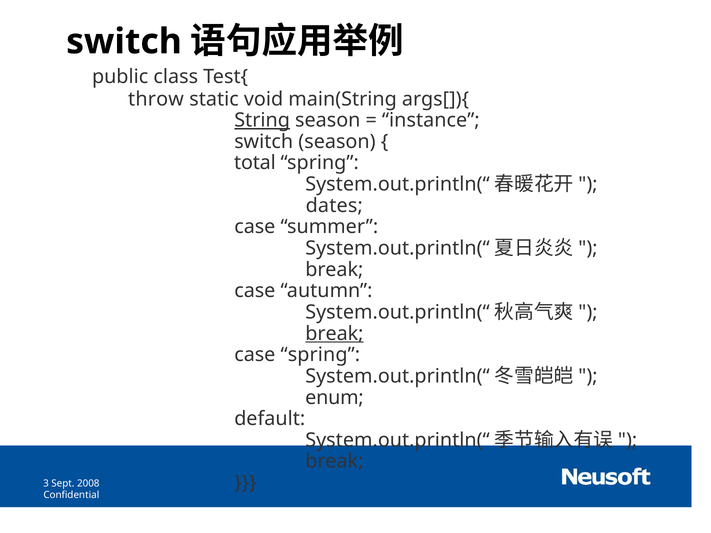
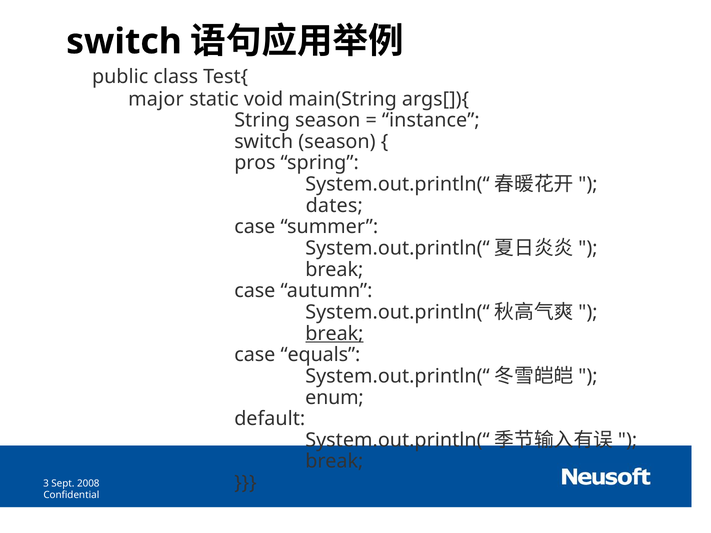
throw: throw -> major (156, 99)
String underline: present -> none (262, 120)
total: total -> pros (255, 163)
case spring: spring -> equals (320, 355)
